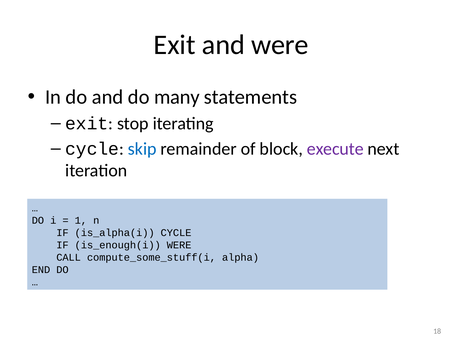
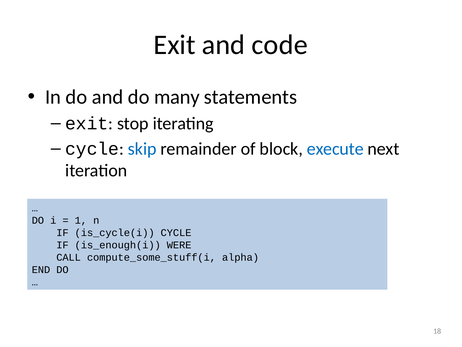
and were: were -> code (280, 45)
execute colour: purple -> blue (335, 149)
is_alpha(i: is_alpha(i -> is_cycle(i (115, 232)
